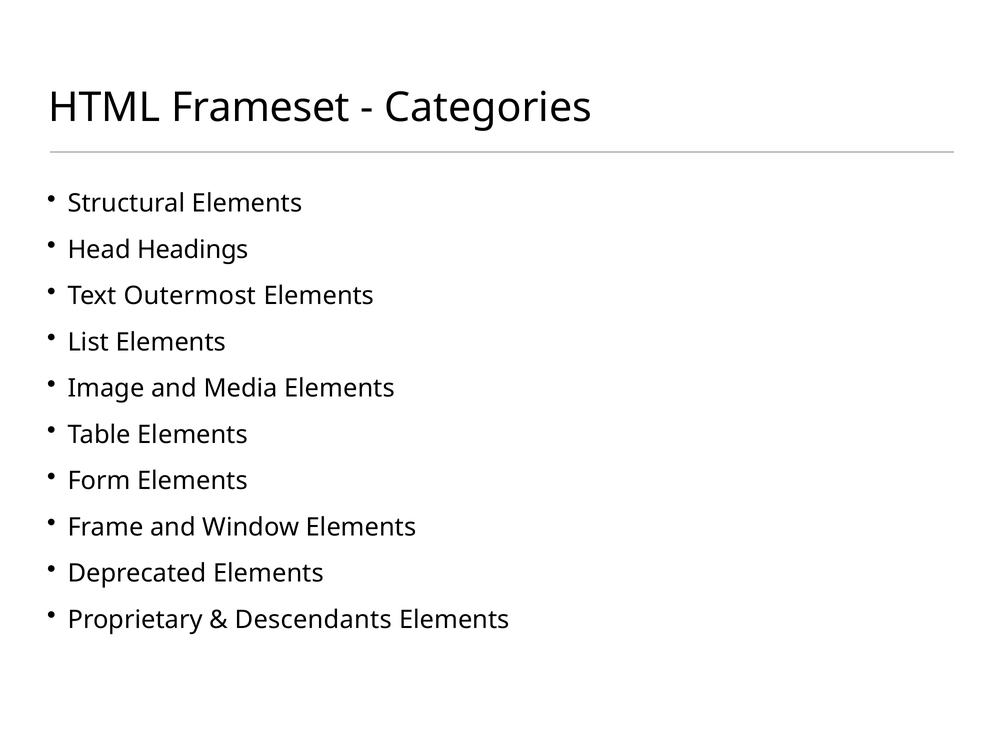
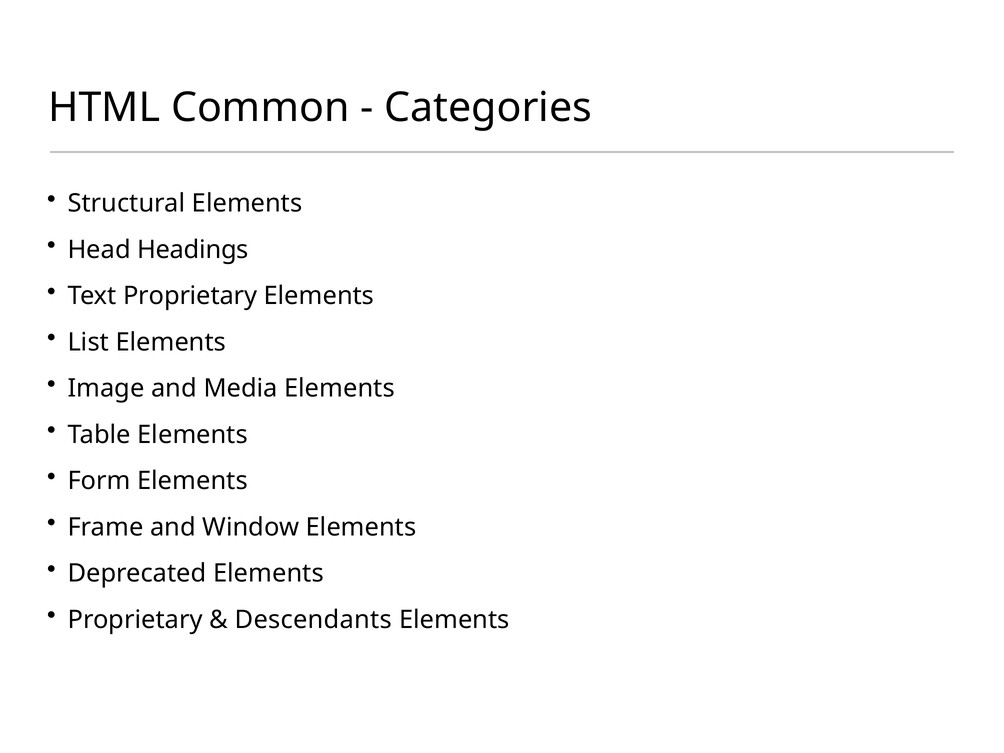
Frameset: Frameset -> Common (260, 108)
Text Outermost: Outermost -> Proprietary (190, 296)
